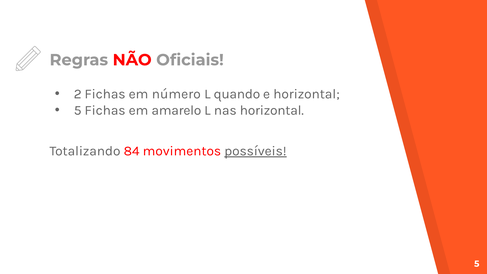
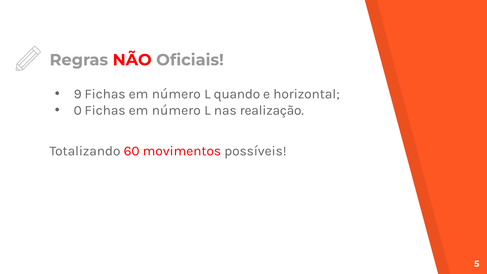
2: 2 -> 9 (78, 94)
5: 5 -> 0 (78, 110)
amarelo: amarelo -> número (176, 110)
nas horizontal: horizontal -> realização (272, 110)
84: 84 -> 60 (132, 151)
possíveis underline: present -> none (255, 151)
